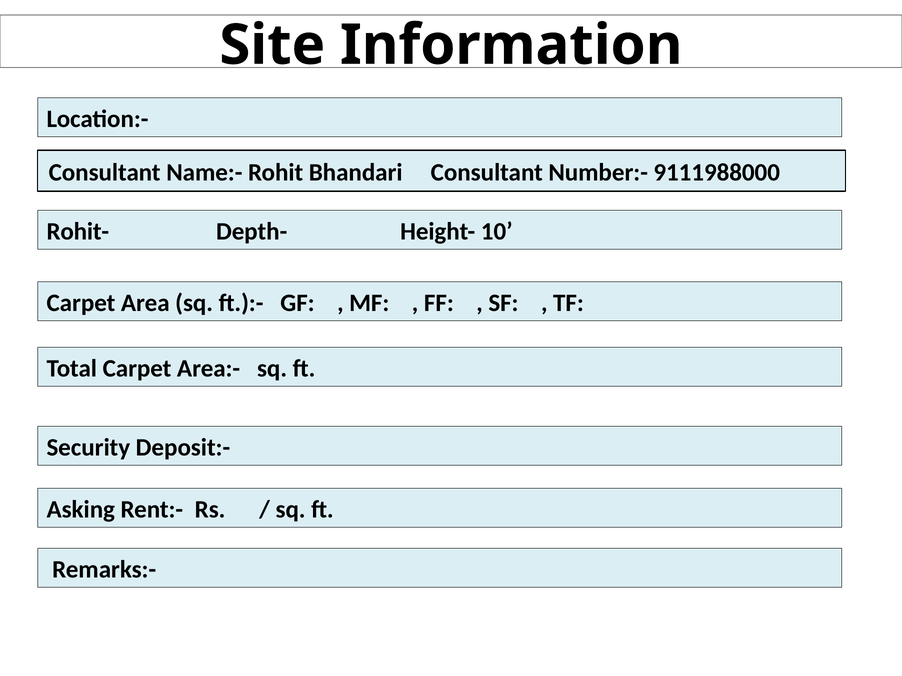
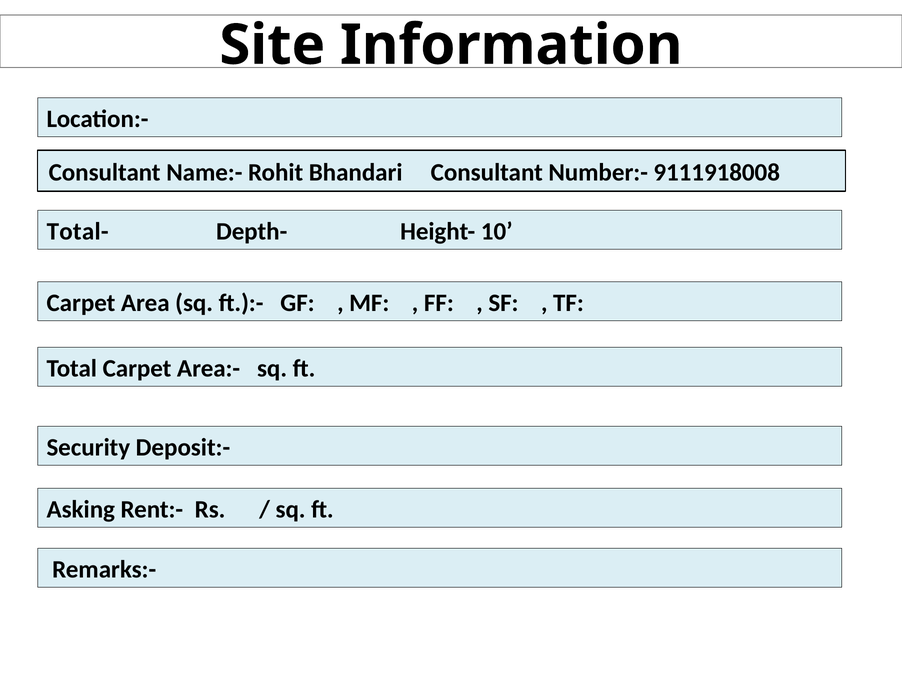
9111988000: 9111988000 -> 9111918008 (717, 173)
Rohit-: Rohit- -> Total- (78, 232)
